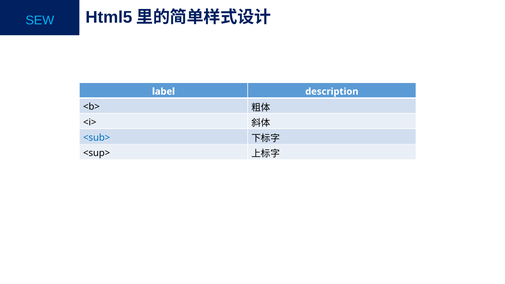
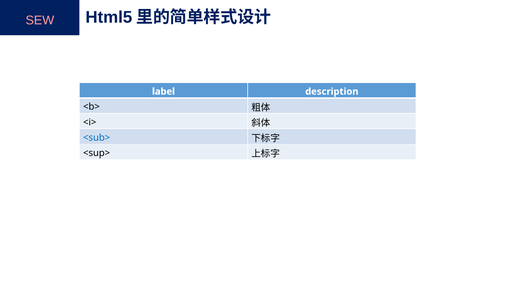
SEW colour: light blue -> pink (40, 20)
